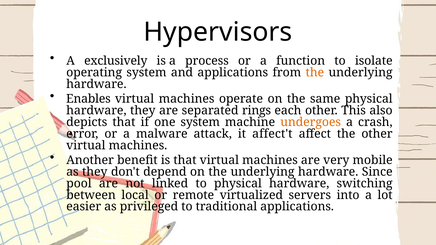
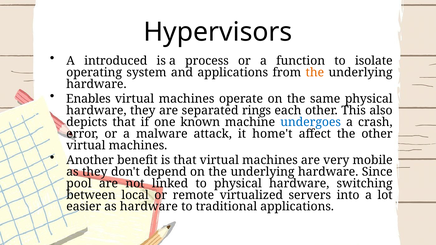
exclusively: exclusively -> introduced (116, 61)
one system: system -> known (200, 122)
undergoes colour: orange -> blue (311, 122)
affect't: affect't -> home't (272, 134)
as privileged: privileged -> hardware (149, 207)
